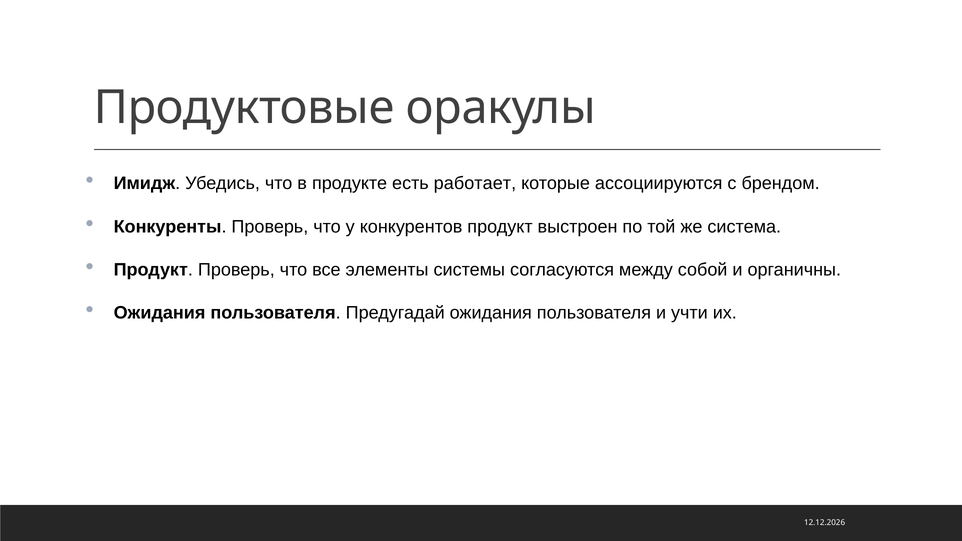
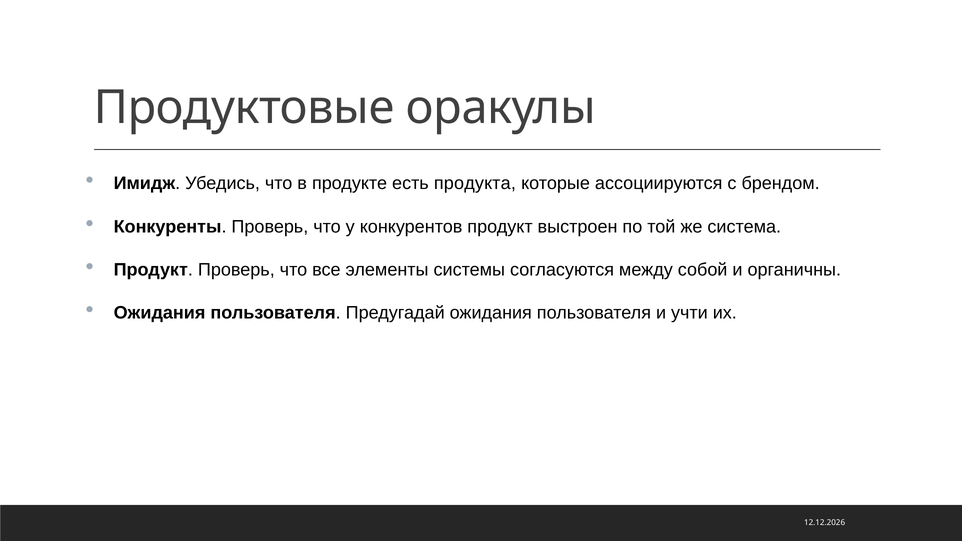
работает: работает -> продукта (475, 184)
